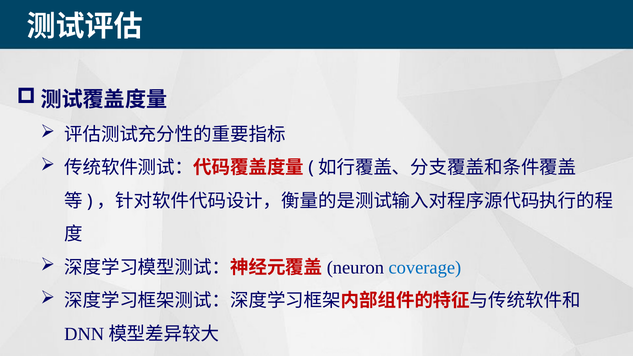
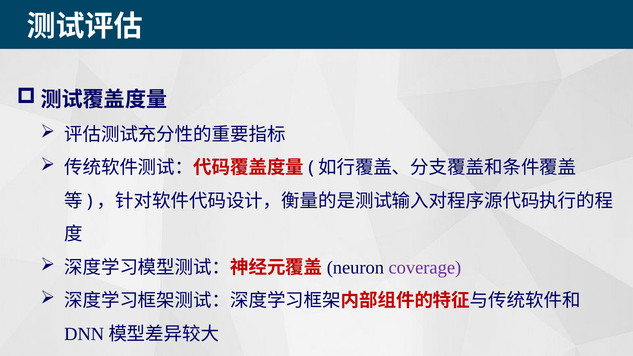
coverage colour: blue -> purple (425, 268)
